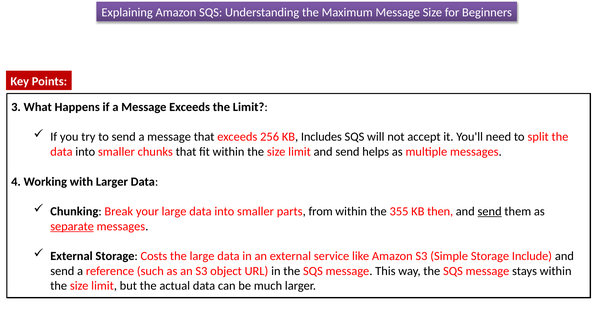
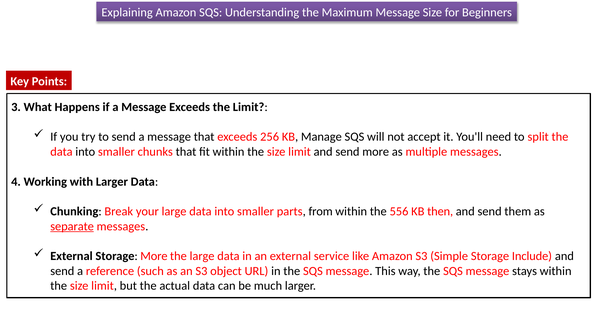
Includes: Includes -> Manage (321, 137)
send helps: helps -> more (376, 152)
355: 355 -> 556 (399, 211)
send underline: present -> none (490, 211)
Storage Costs: Costs -> More (154, 256)
